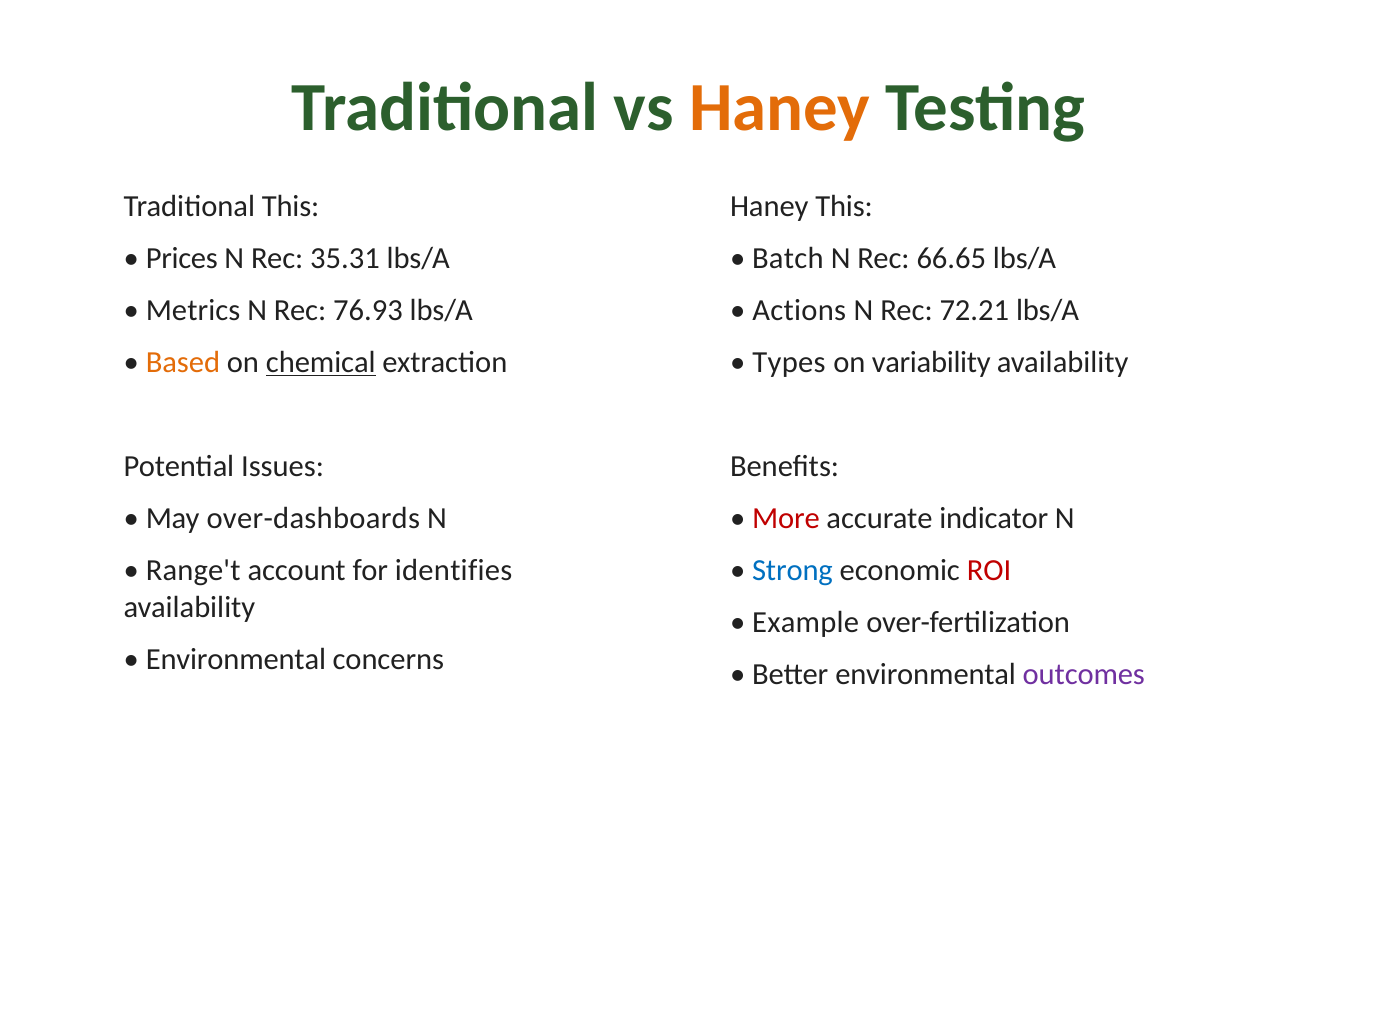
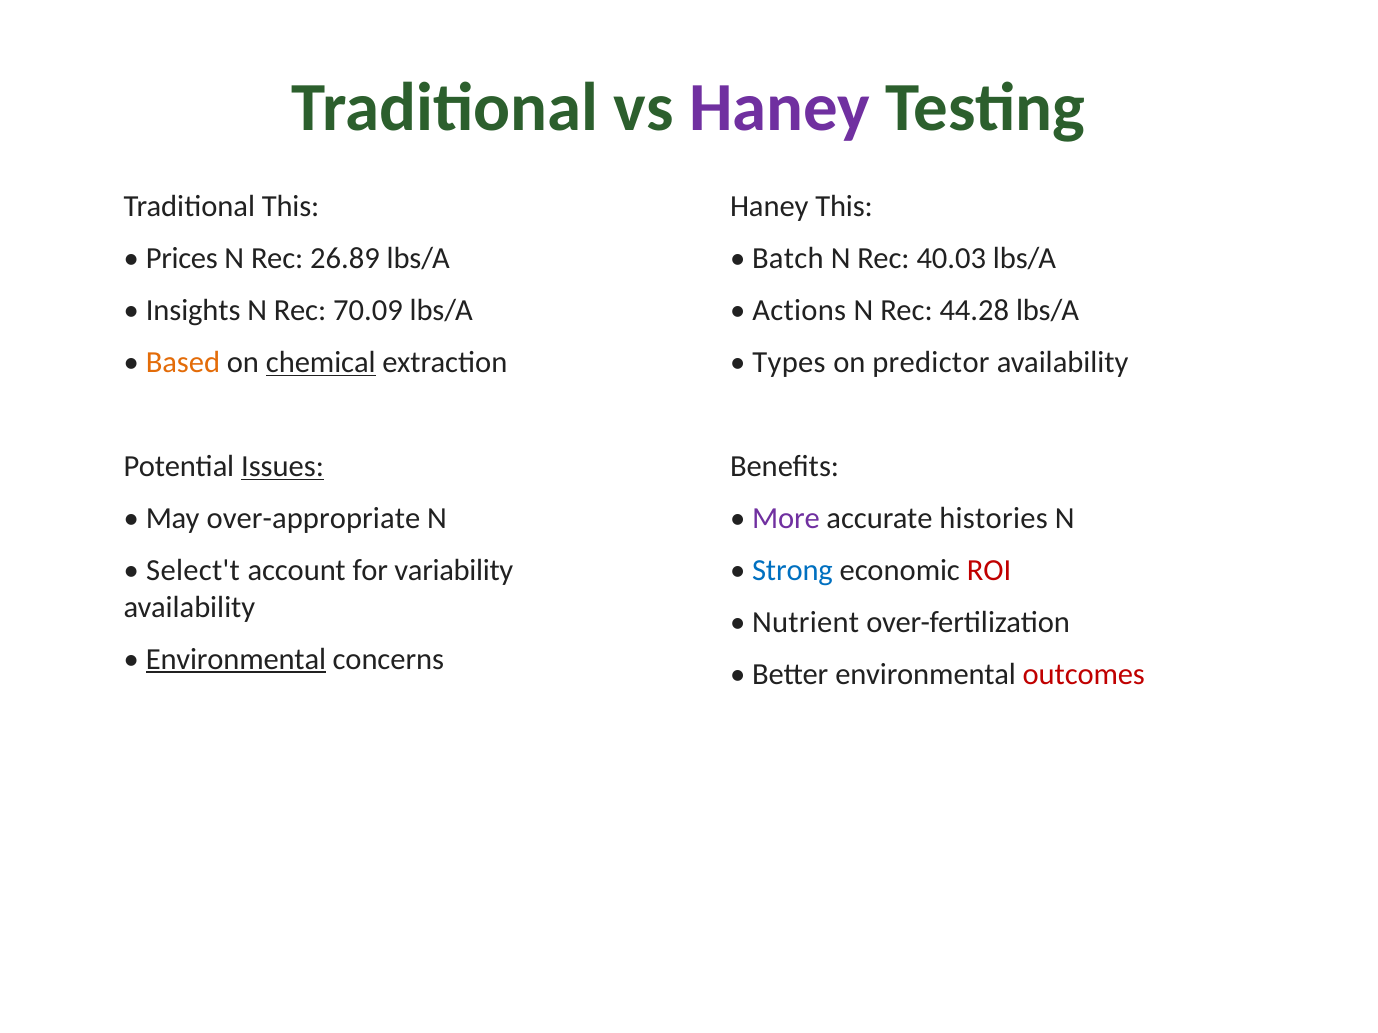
Haney colour: orange -> purple (780, 108)
35.31: 35.31 -> 26.89 (345, 258)
66.65: 66.65 -> 40.03 (951, 258)
Metrics: Metrics -> Insights (193, 310)
76.93: 76.93 -> 70.09 (368, 310)
72.21: 72.21 -> 44.28 (974, 310)
variability: variability -> predictor (931, 362)
Issues underline: none -> present (283, 467)
over-dashboards: over-dashboards -> over-appropriate (313, 519)
More colour: red -> purple (786, 519)
indicator: indicator -> histories (994, 519)
Range't: Range't -> Select't (193, 571)
identifies: identifies -> variability (454, 571)
Example: Example -> Nutrient (806, 623)
Environmental underline: none -> present (236, 659)
outcomes colour: purple -> red (1084, 675)
